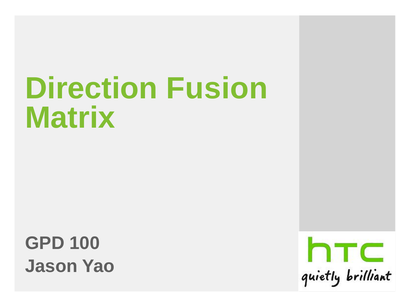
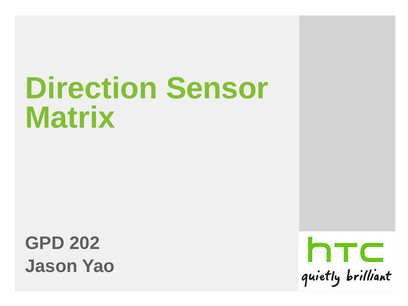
Fusion: Fusion -> Sensor (217, 88)
100: 100 -> 202 (85, 243)
